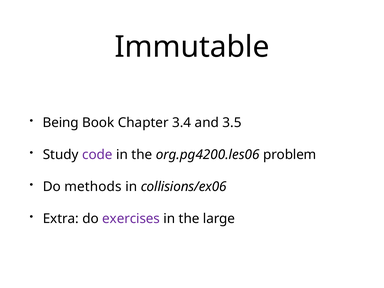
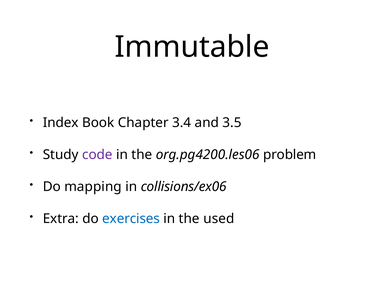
Being: Being -> Index (61, 123)
methods: methods -> mapping (93, 187)
exercises colour: purple -> blue (131, 219)
large: large -> used (219, 219)
